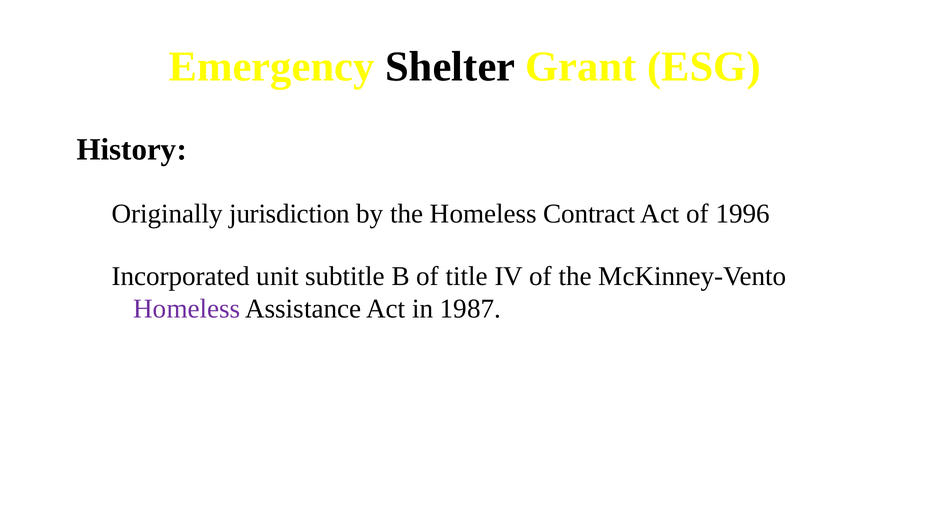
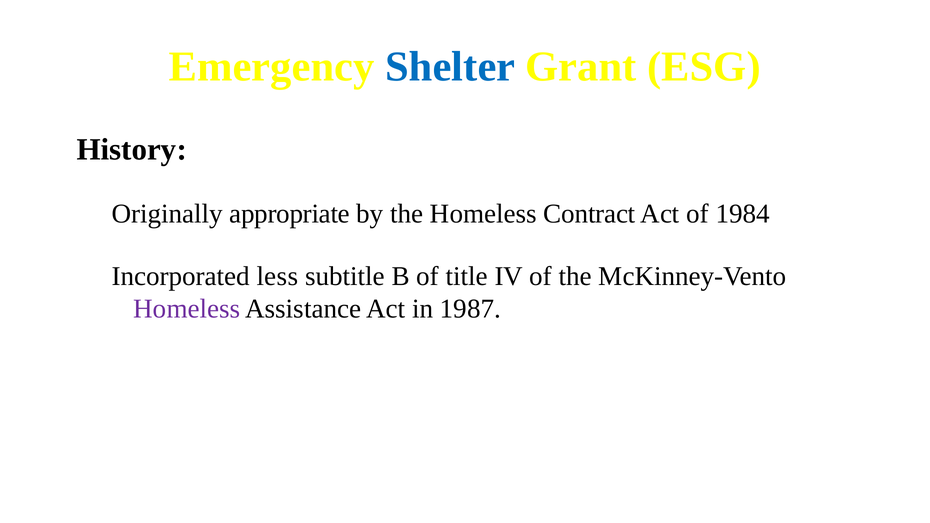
Shelter colour: black -> blue (450, 67)
jurisdiction: jurisdiction -> appropriate (290, 214)
1996: 1996 -> 1984 (743, 214)
unit: unit -> less (277, 276)
